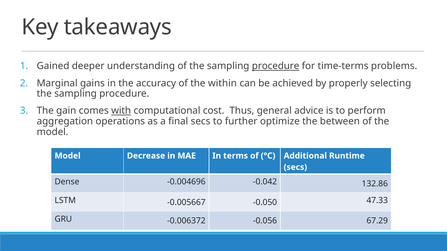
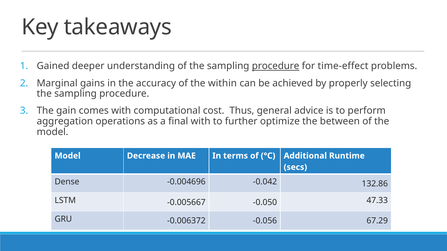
time-terms: time-terms -> time-effect (343, 66)
with underline: present -> none (121, 111)
final secs: secs -> with (201, 122)
